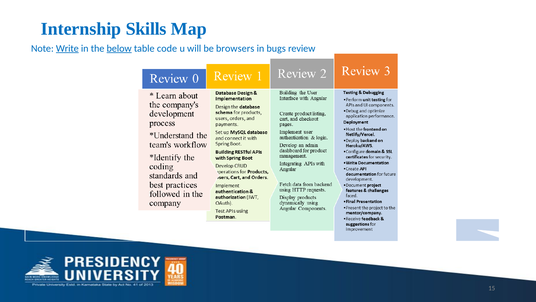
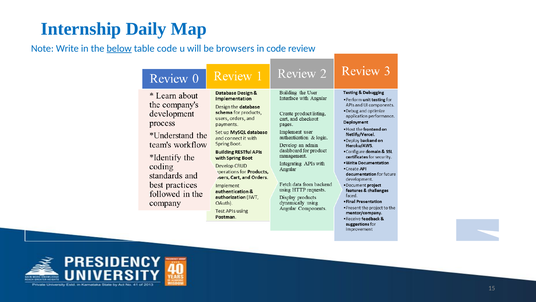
Skills: Skills -> Daily (146, 29)
Write underline: present -> none (67, 48)
in bugs: bugs -> code (276, 48)
